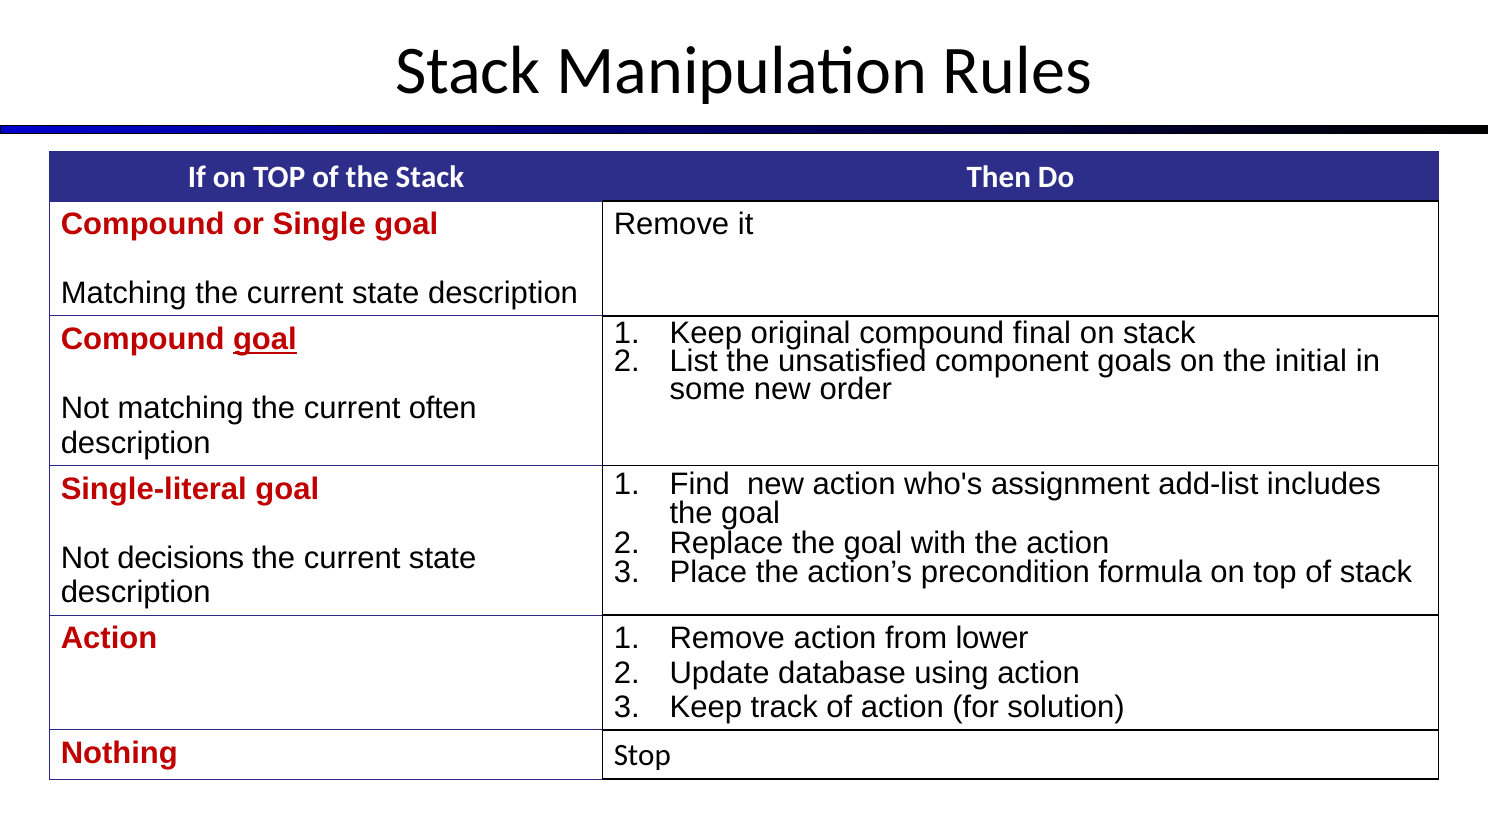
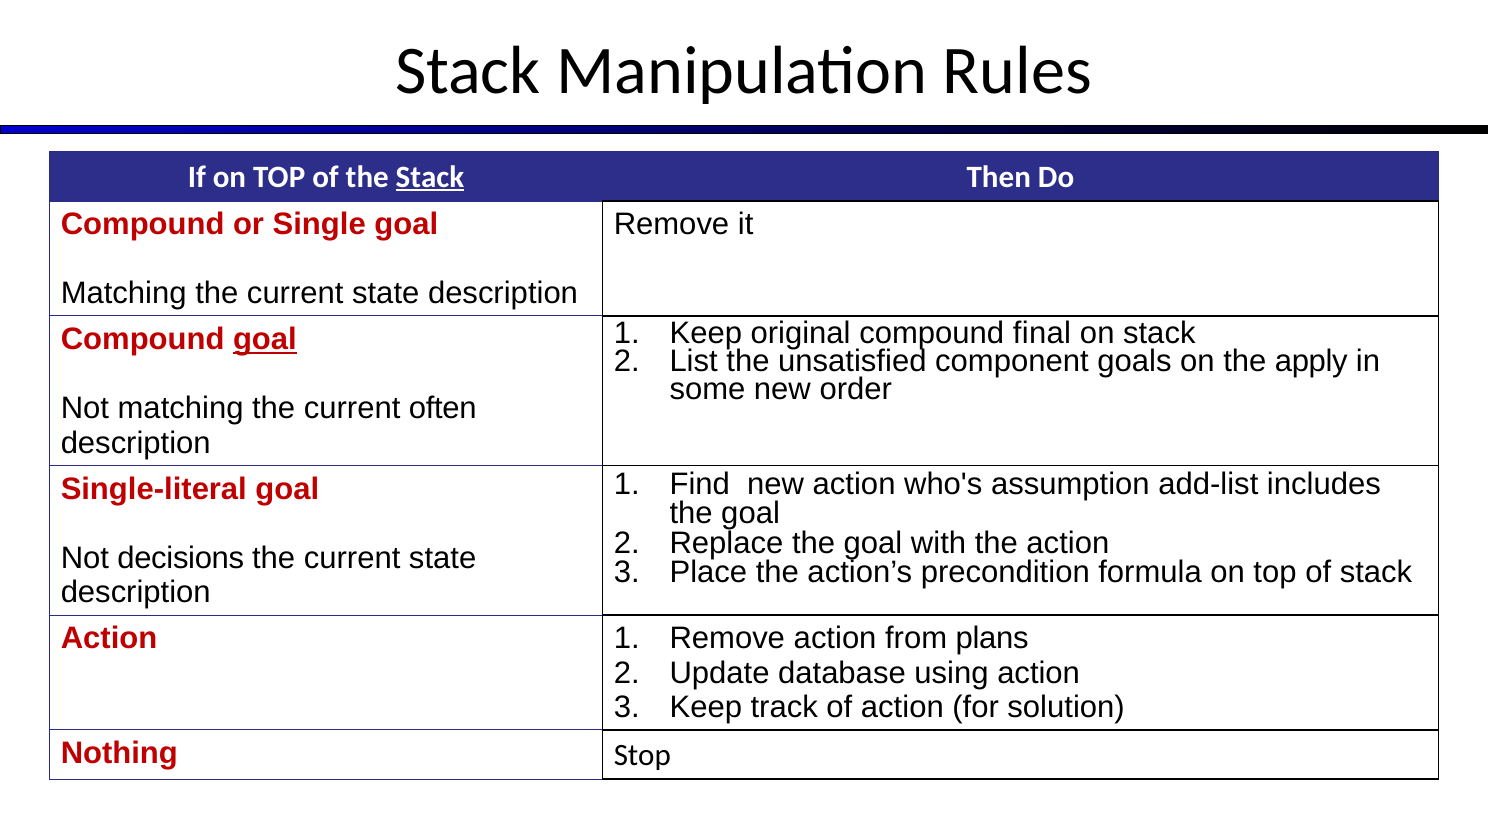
Stack underline: none -> present (430, 177)
initial: initial -> apply (1311, 361)
assignment: assignment -> assumption (1070, 484)
lower: lower -> plans (992, 638)
